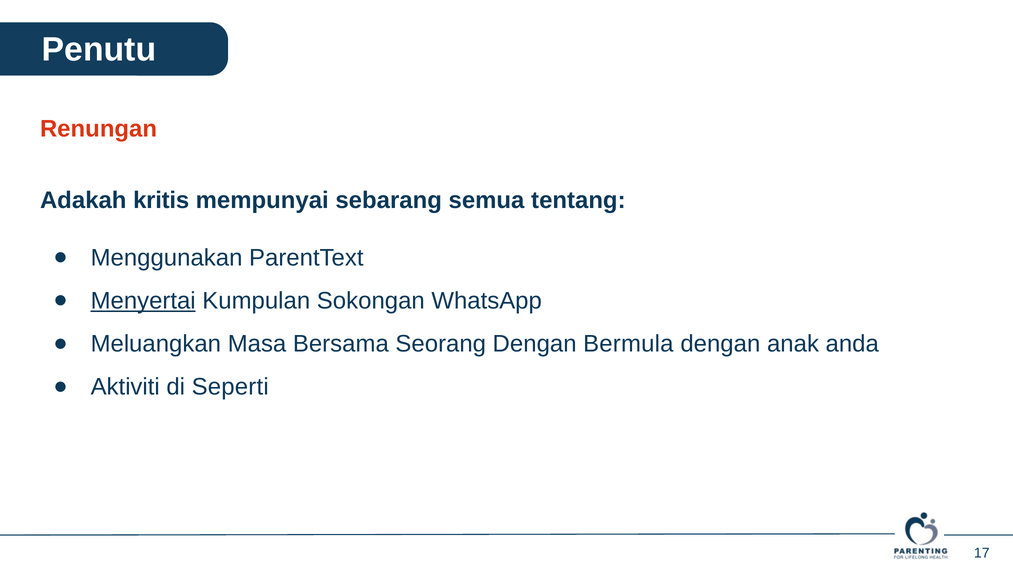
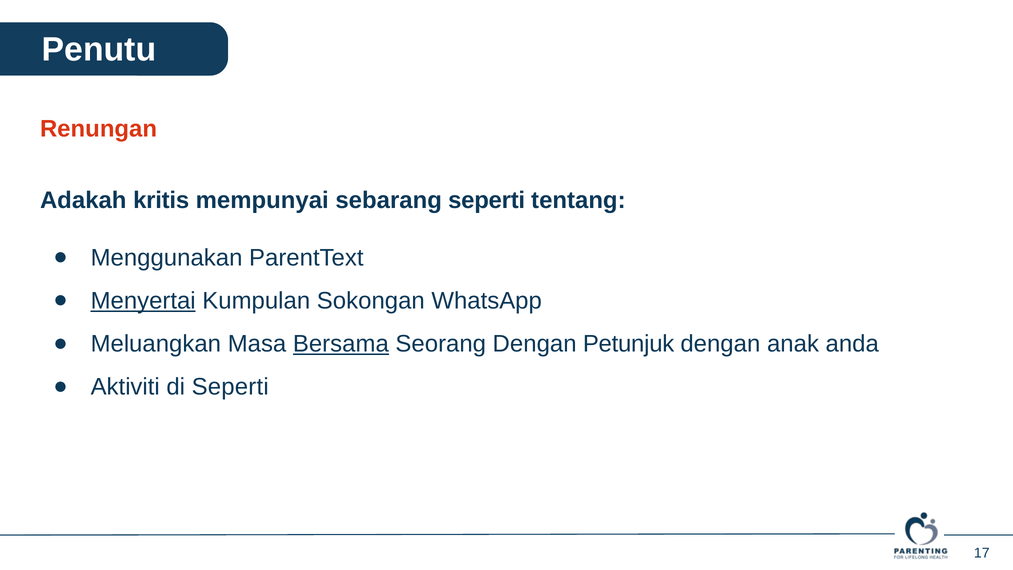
sebarang semua: semua -> seperti (487, 201)
Bersama underline: none -> present (341, 344)
Bermula: Bermula -> Petunjuk (629, 344)
